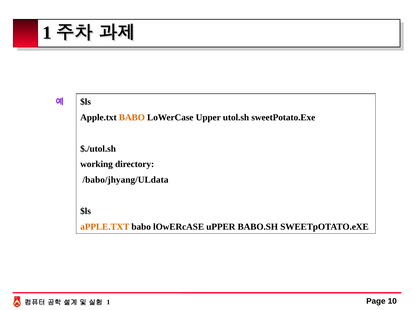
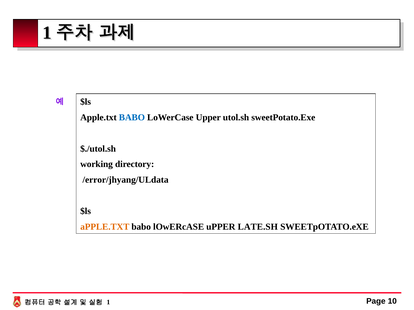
BABO colour: orange -> blue (132, 118)
/babo/jhyang/ULdata: /babo/jhyang/ULdata -> /error/jhyang/ULdata (126, 180)
BABO.SH: BABO.SH -> LATE.SH (258, 227)
